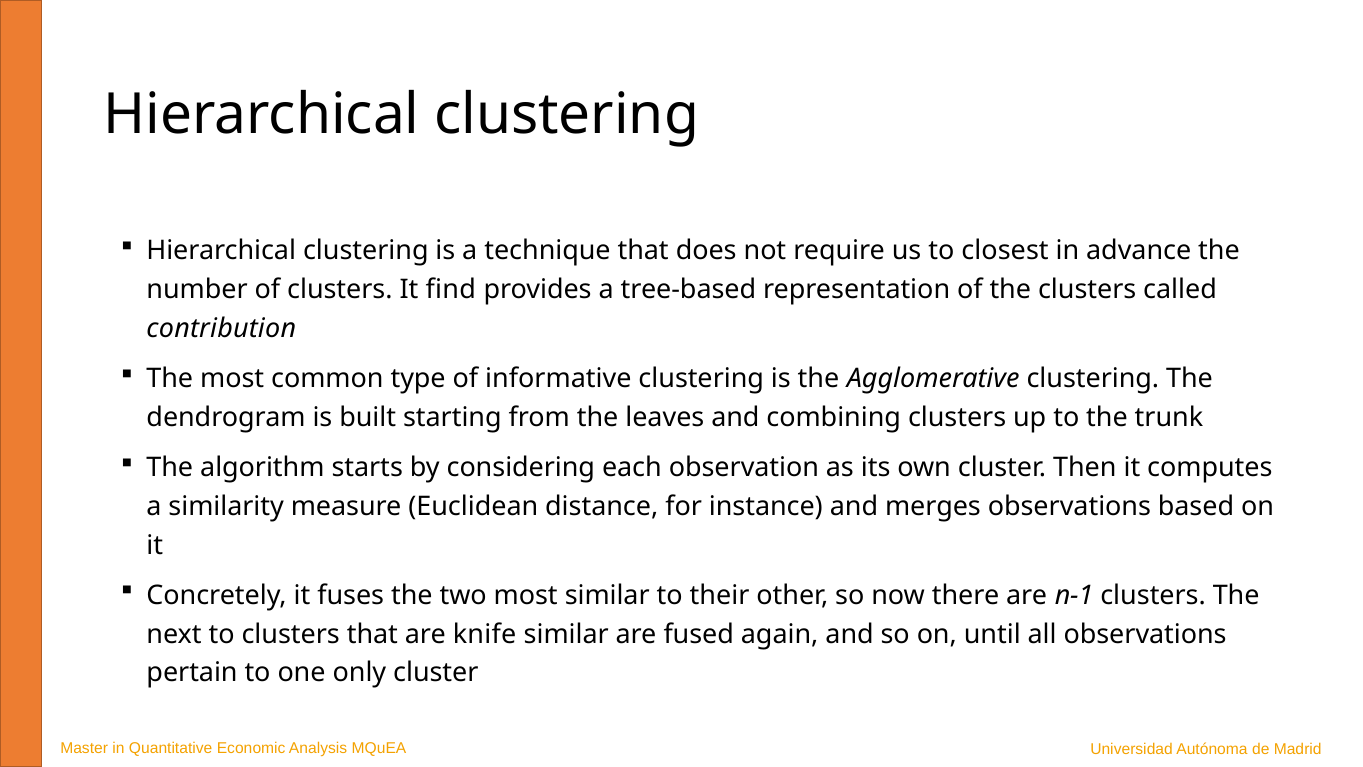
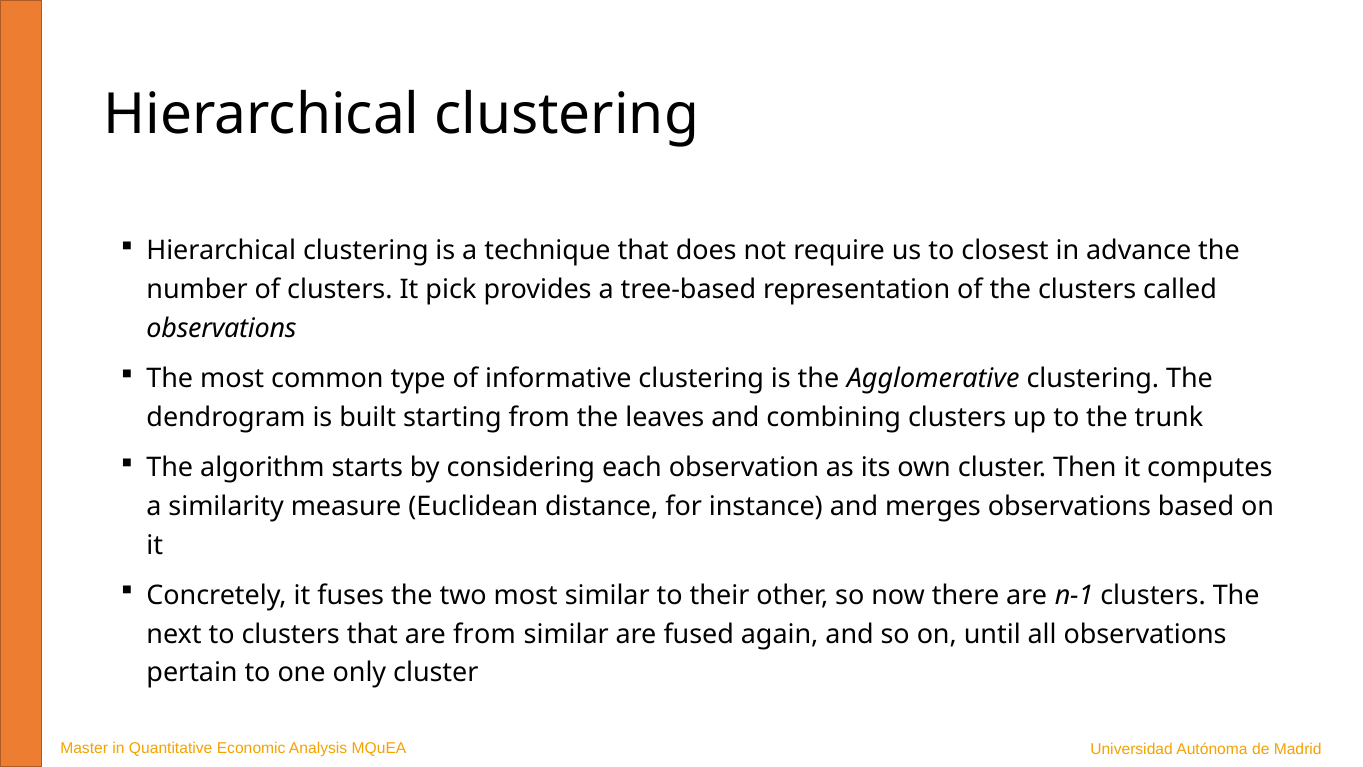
find: find -> pick (451, 290)
contribution: contribution -> observations (222, 328)
are knife: knife -> from (485, 634)
